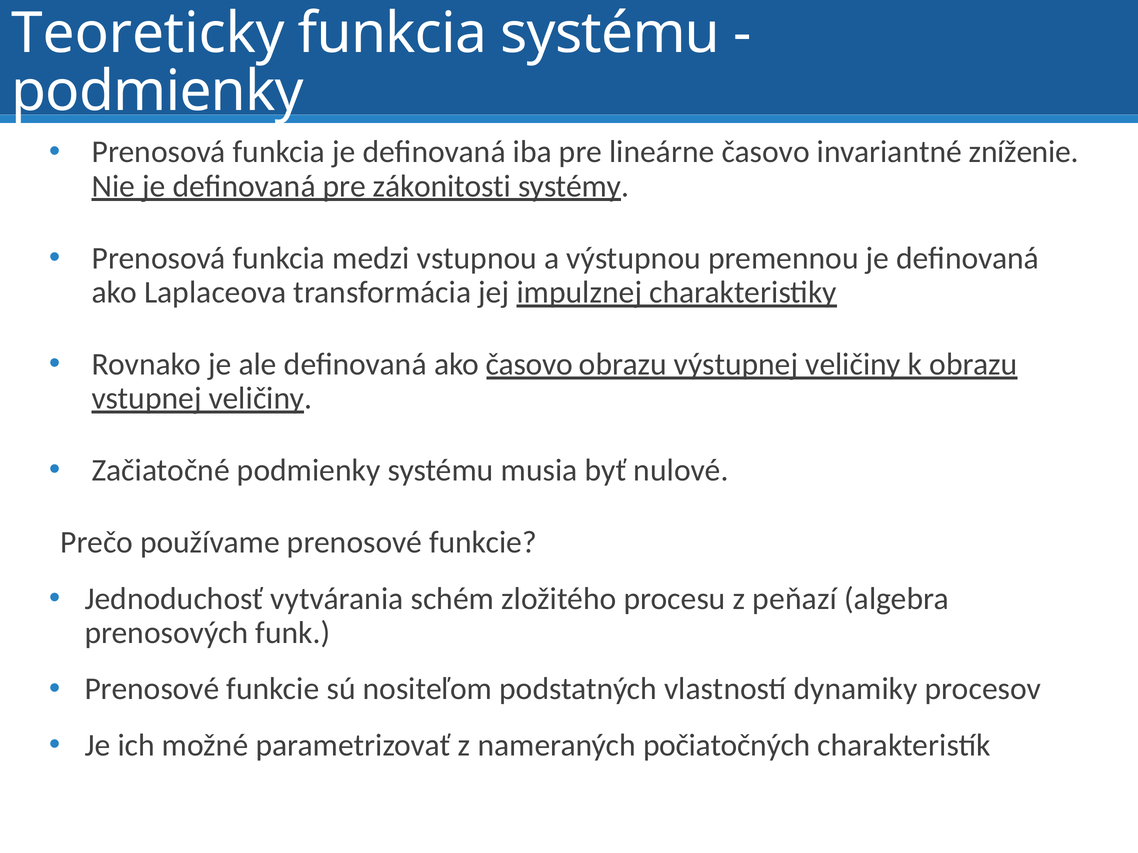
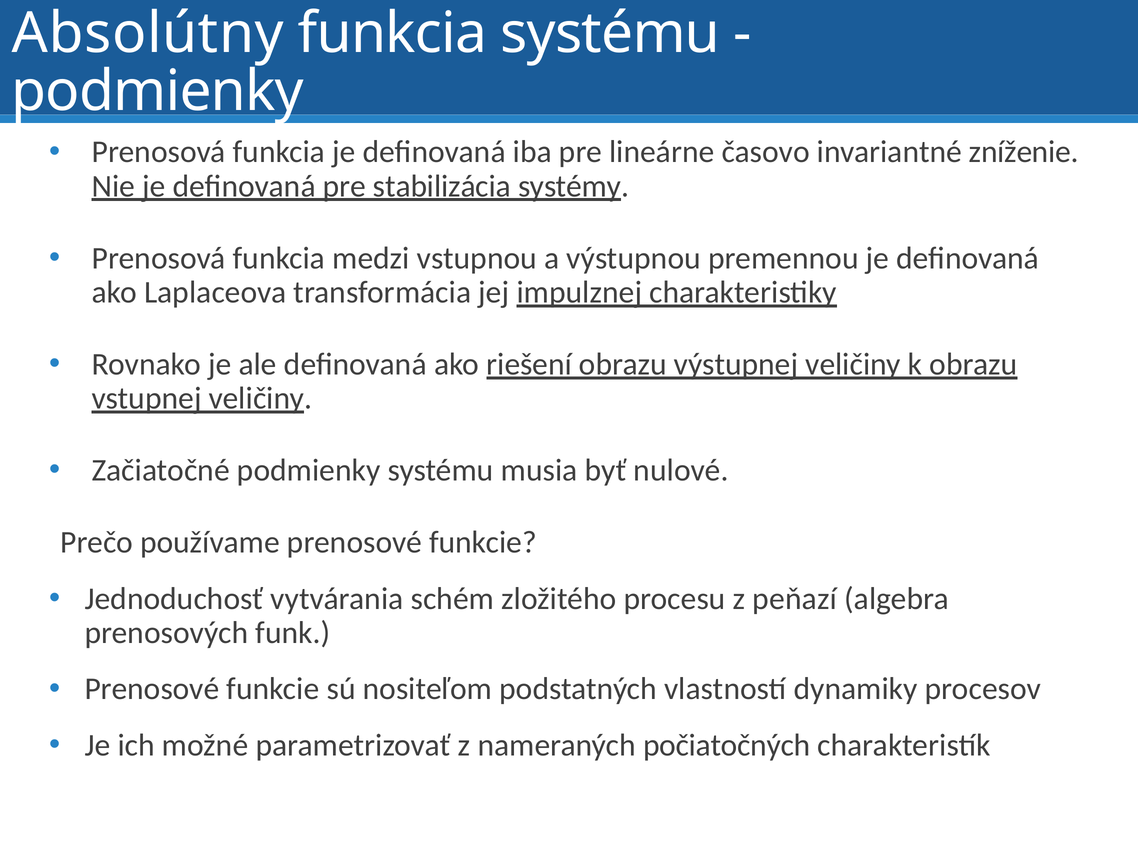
Teoreticky: Teoreticky -> Absolútny (148, 33)
zákonitosti: zákonitosti -> stabilizácia (442, 186)
ako časovo: časovo -> riešení (529, 364)
